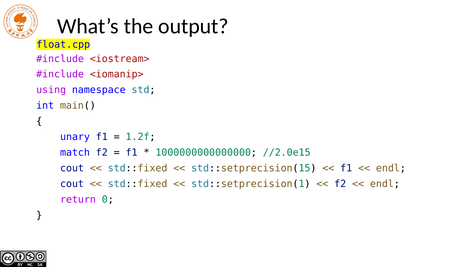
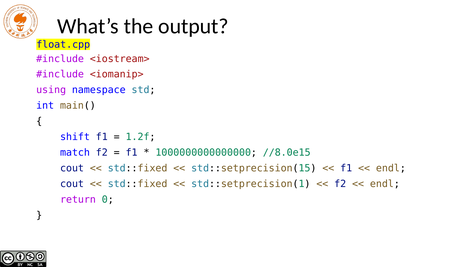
unary: unary -> shift (75, 137)
//2.0e15: //2.0e15 -> //8.0e15 (287, 153)
